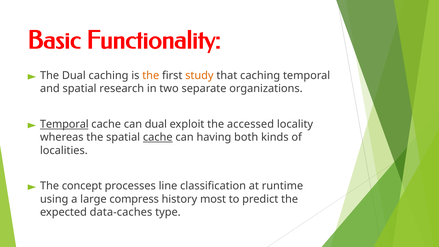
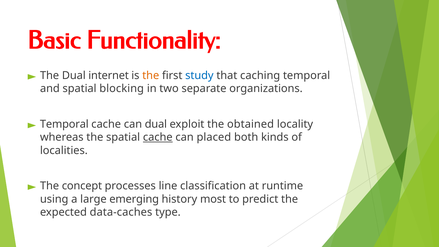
Dual caching: caching -> internet (109, 75)
study colour: orange -> blue (199, 75)
research: research -> blocking (122, 89)
Temporal underline: present -> none (64, 124)
accessed: accessed -> obtained (250, 124)
having: having -> placed (214, 137)
compress: compress -> emerging (134, 199)
